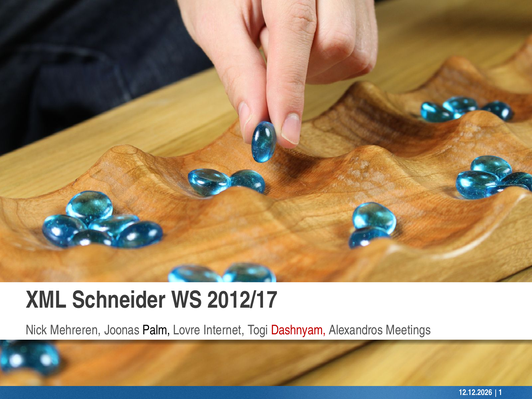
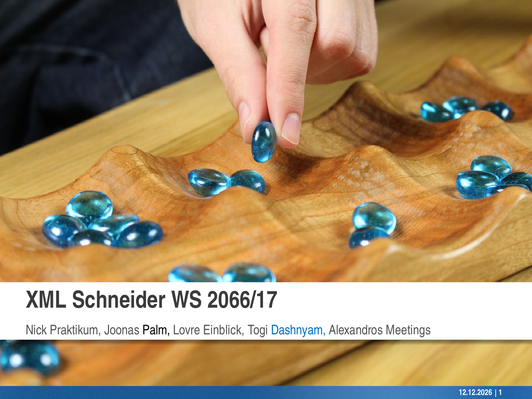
2012/17: 2012/17 -> 2066/17 (242, 300)
Mehreren: Mehreren -> Praktikum (76, 330)
Internet: Internet -> Einblick (224, 330)
Dashnyam colour: red -> blue (298, 330)
